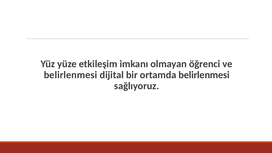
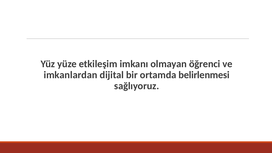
belirlenmesi: belirlenmesi -> imkanlardan (71, 75)
